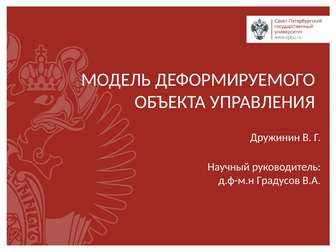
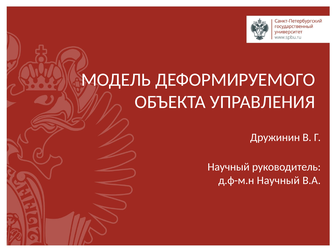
д.ф-м.н Градусов: Градусов -> Научный (278, 180)
